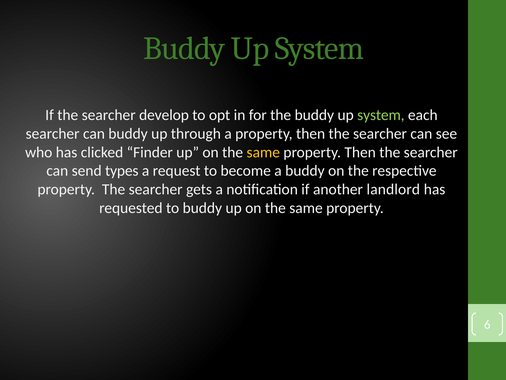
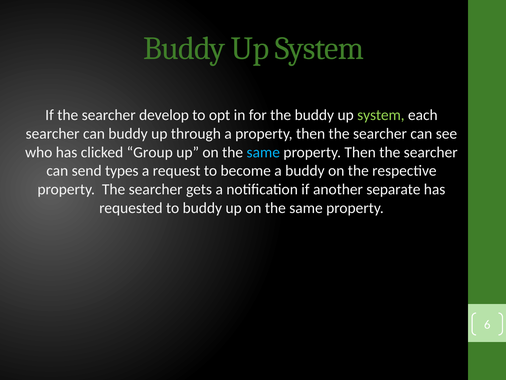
Finder: Finder -> Group (150, 152)
same colour: yellow -> light blue (263, 152)
landlord: landlord -> separate (393, 189)
